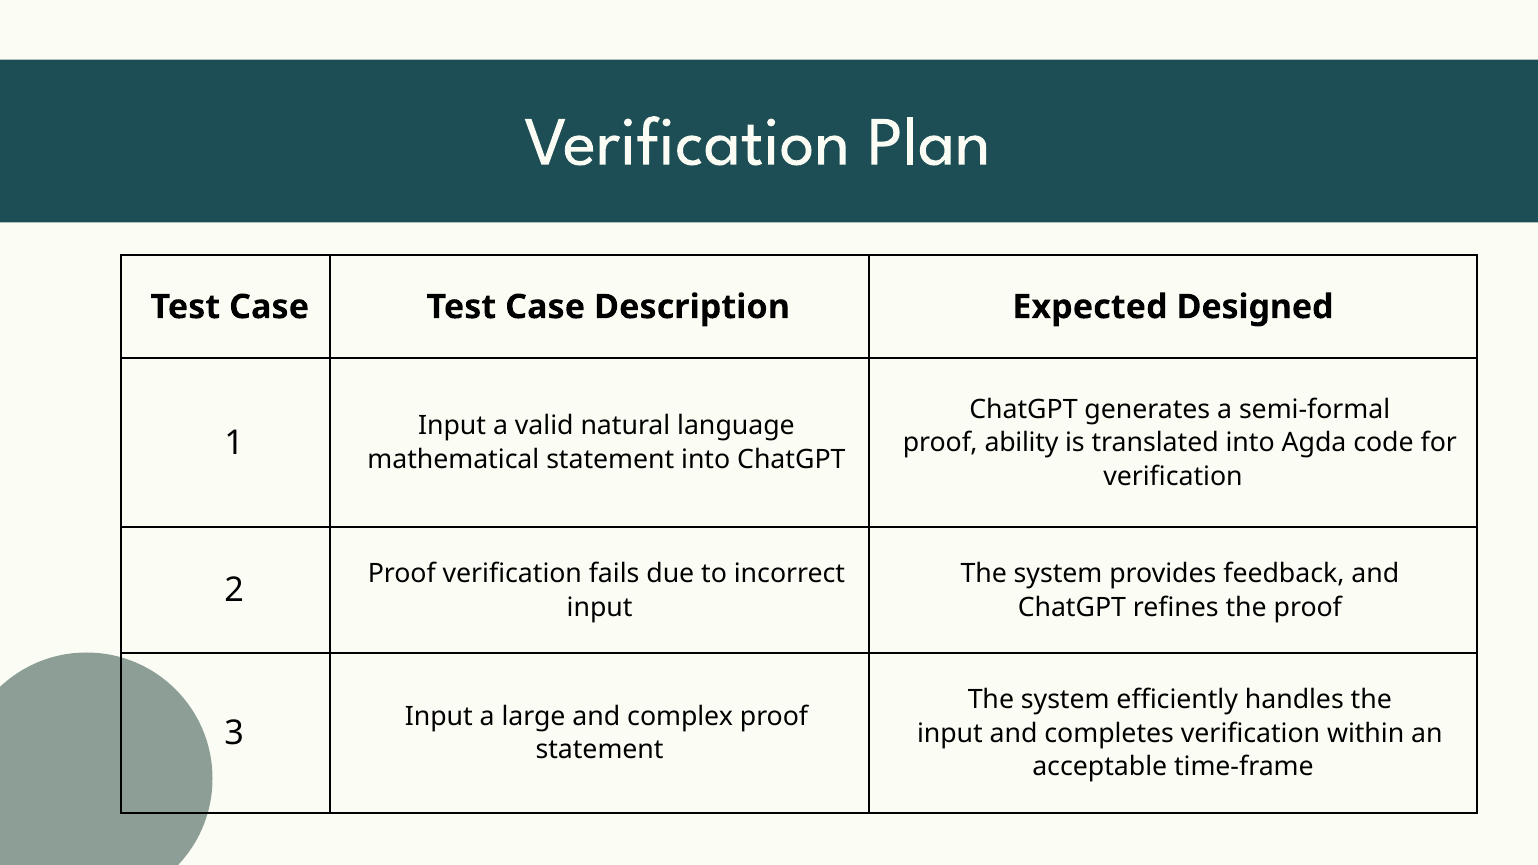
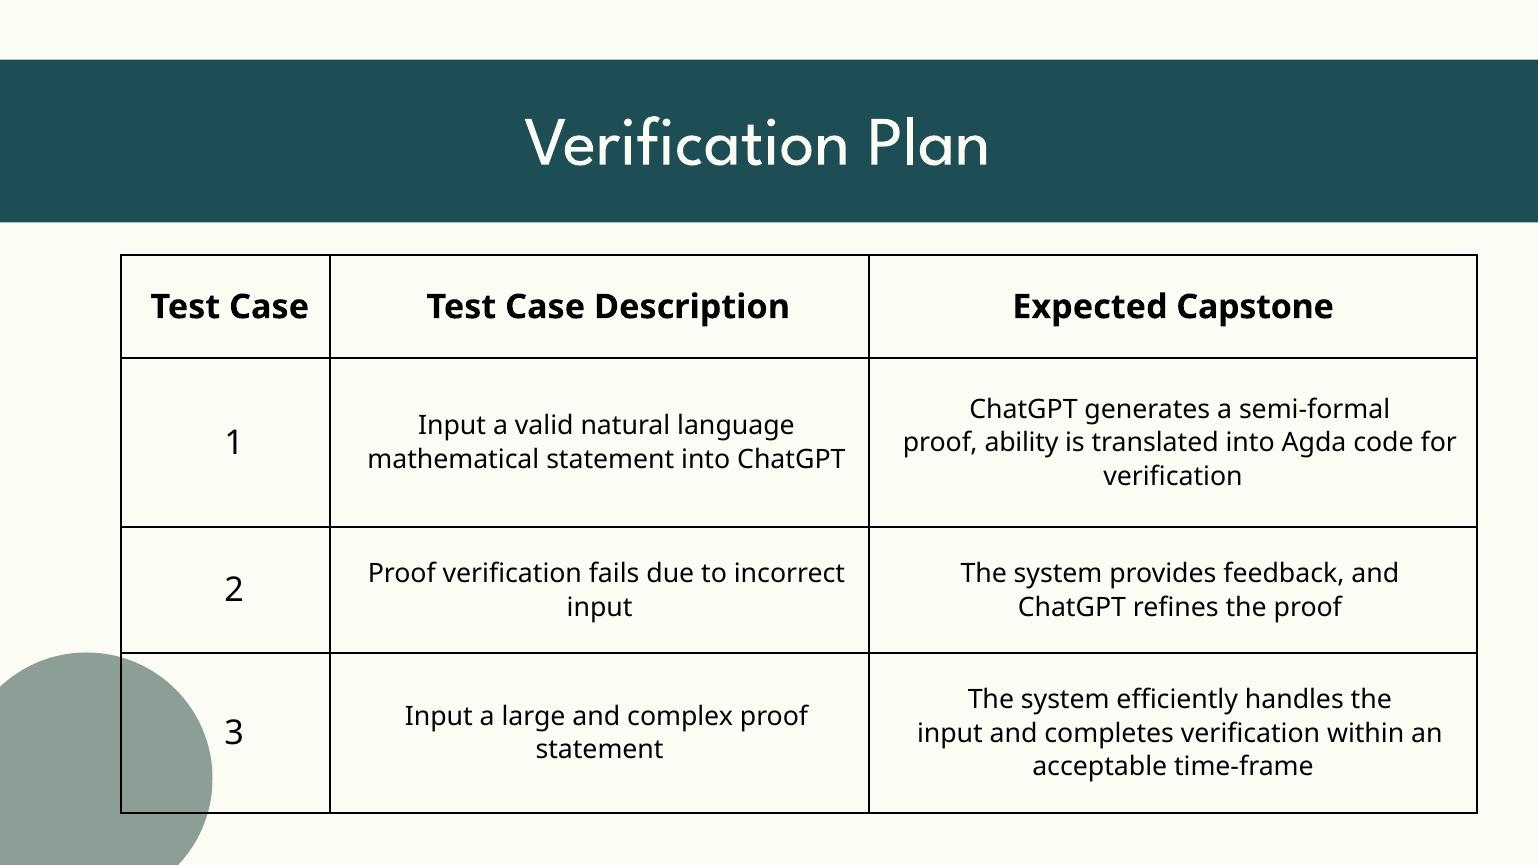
Designed: Designed -> Capstone (1255, 307)
